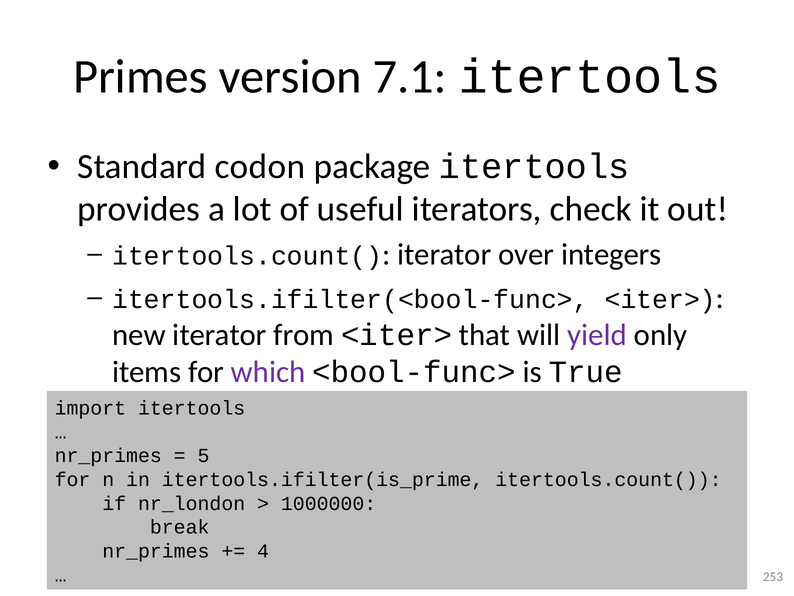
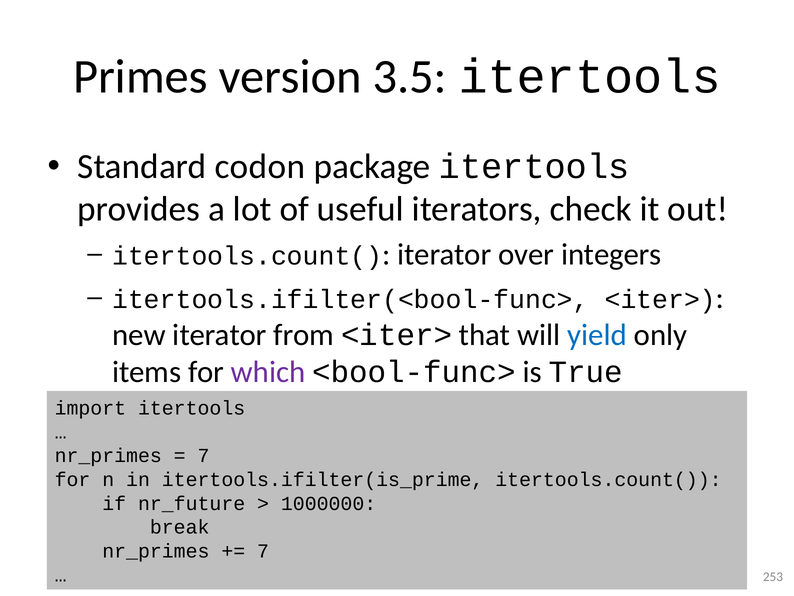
7.1: 7.1 -> 3.5 (410, 77)
yield colour: purple -> blue (597, 335)
5: 5 -> 7 (204, 455)
nr_london: nr_london -> nr_future (192, 503)
4: 4 -> 7 (263, 551)
